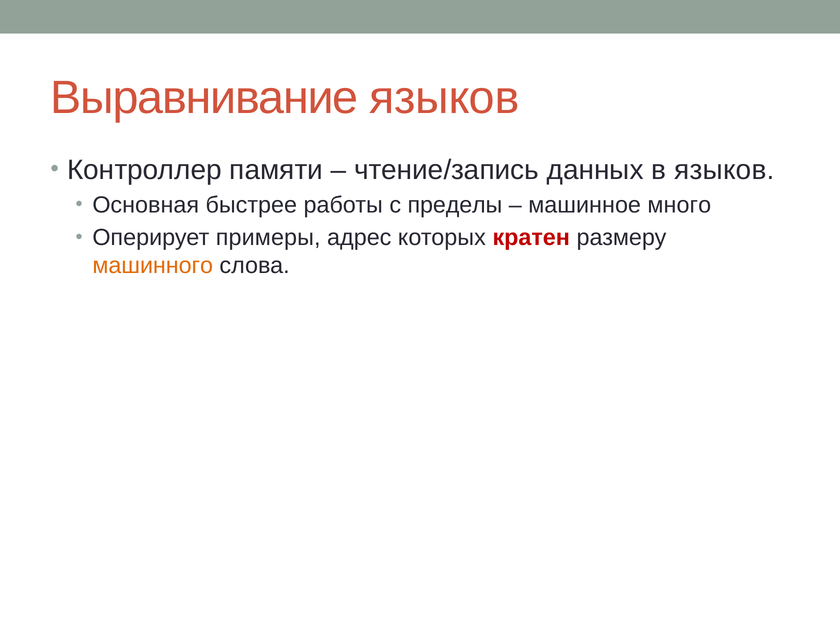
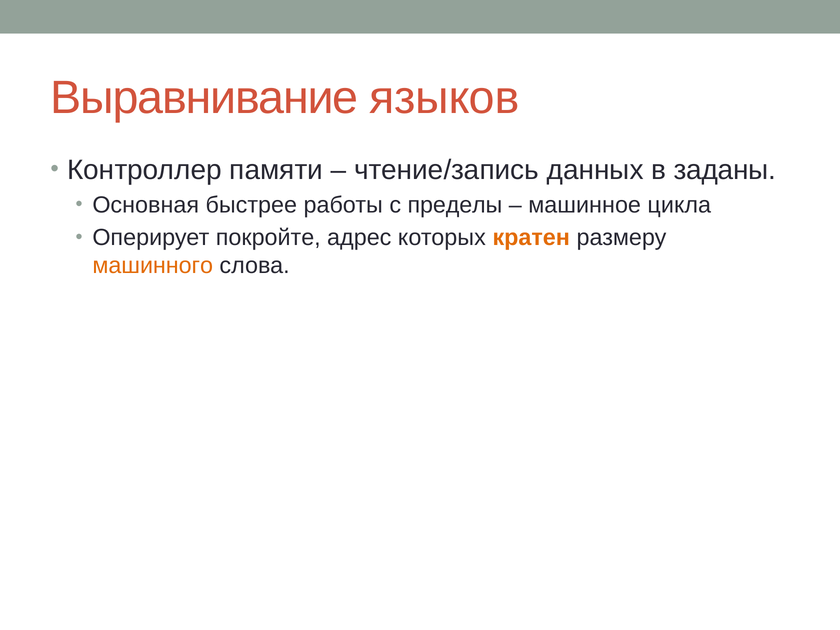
в языков: языков -> заданы (725, 170)
много: много -> цикла (679, 205)
примеры: примеры -> покройте (268, 238)
кратен colour: red -> orange (531, 238)
